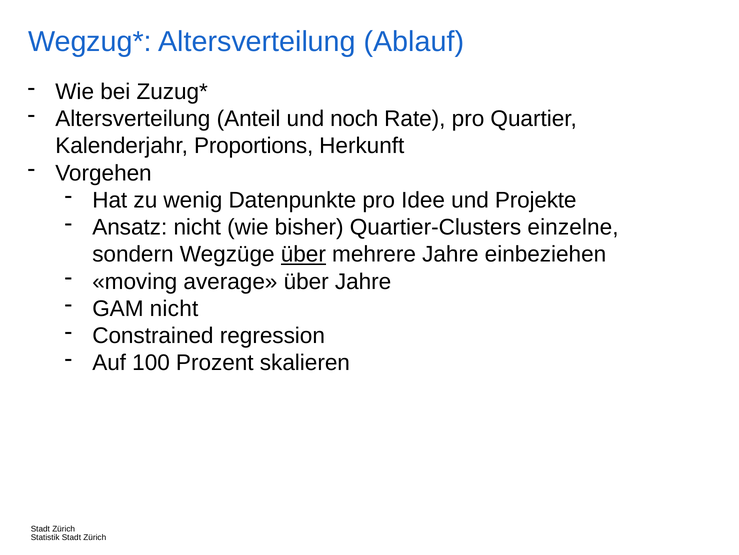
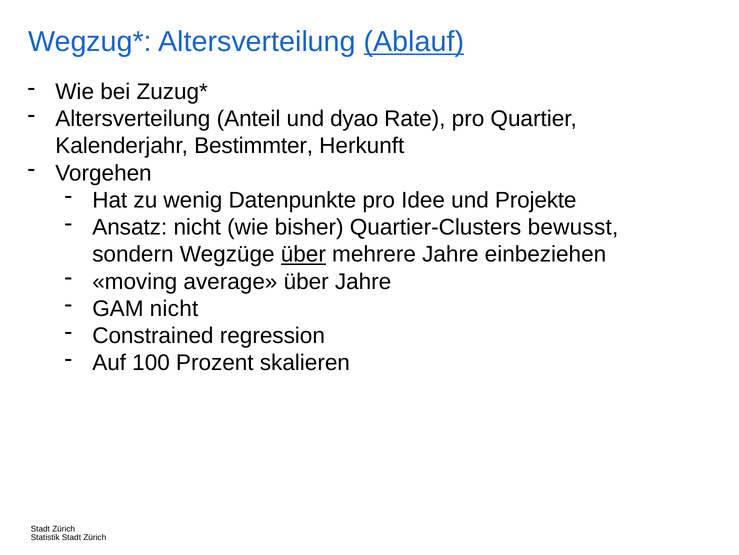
Ablauf underline: none -> present (414, 42)
noch: noch -> dyao (354, 119)
Proportions: Proportions -> Bestimmter (254, 146)
einzelne: einzelne -> bewusst (573, 227)
